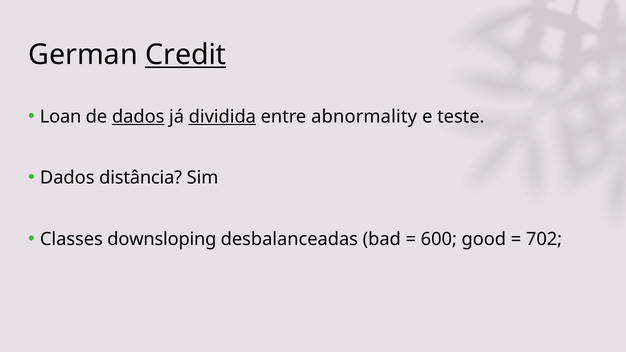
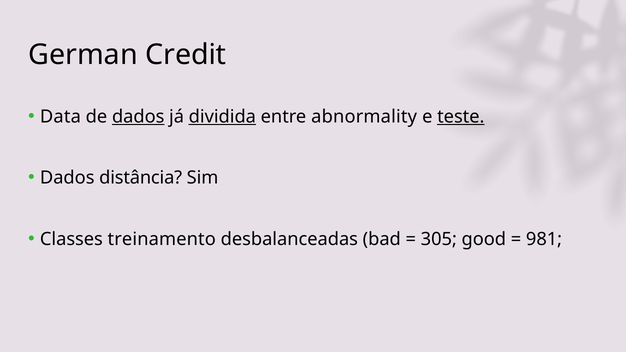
Credit underline: present -> none (186, 55)
Loan: Loan -> Data (60, 117)
teste underline: none -> present (461, 117)
downsloping: downsloping -> treinamento (162, 239)
600: 600 -> 305 (439, 239)
702: 702 -> 981 (544, 239)
